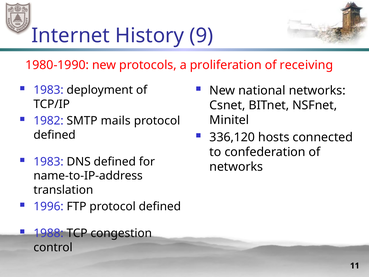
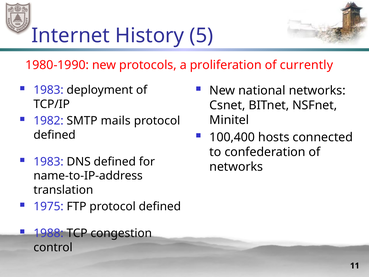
9: 9 -> 5 (201, 36)
receiving: receiving -> currently (306, 65)
336,120: 336,120 -> 100,400 (232, 137)
1996: 1996 -> 1975 (49, 206)
